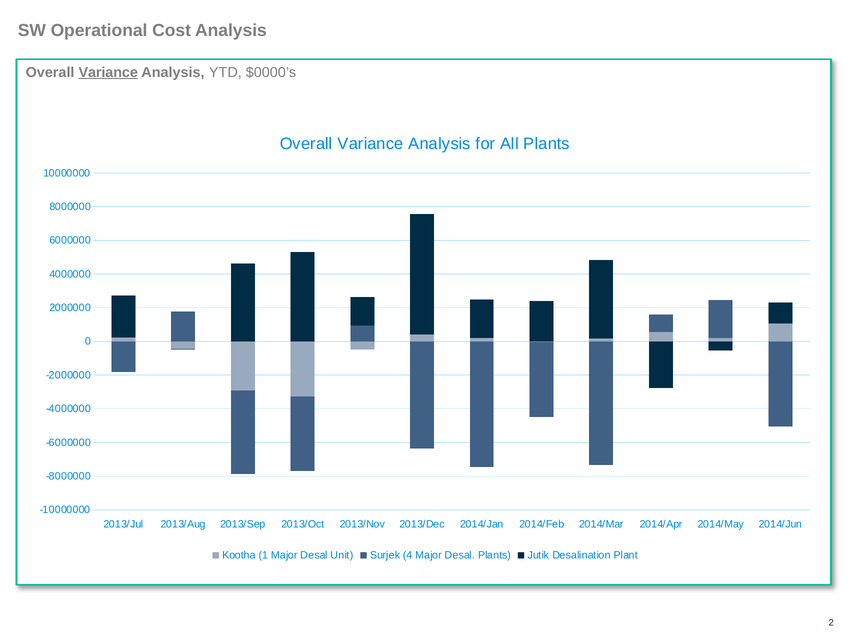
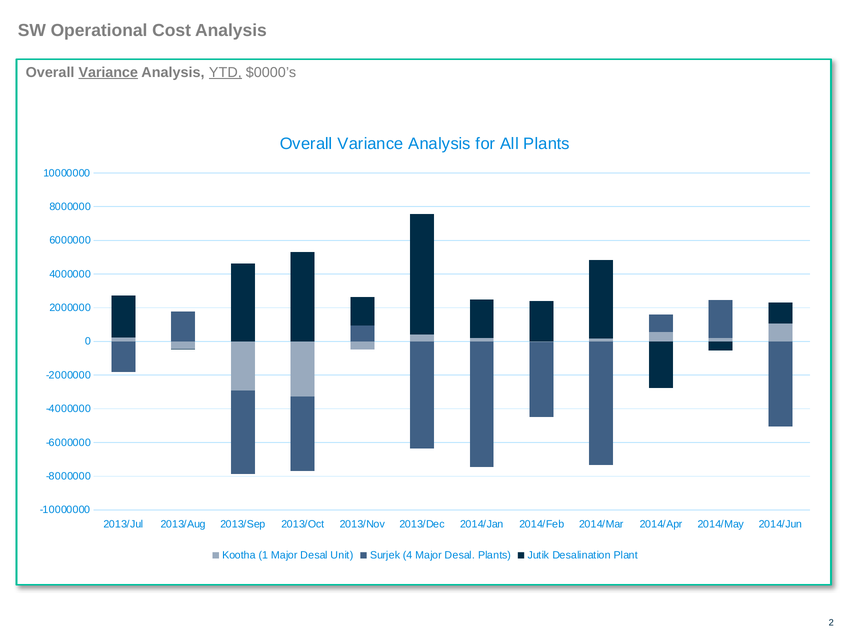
YTD underline: none -> present (225, 72)
